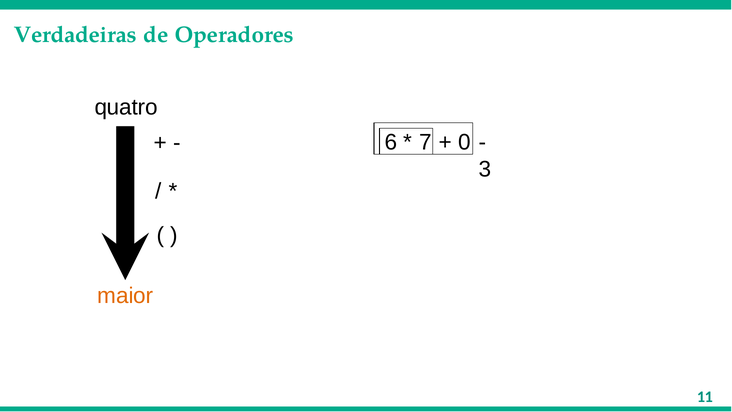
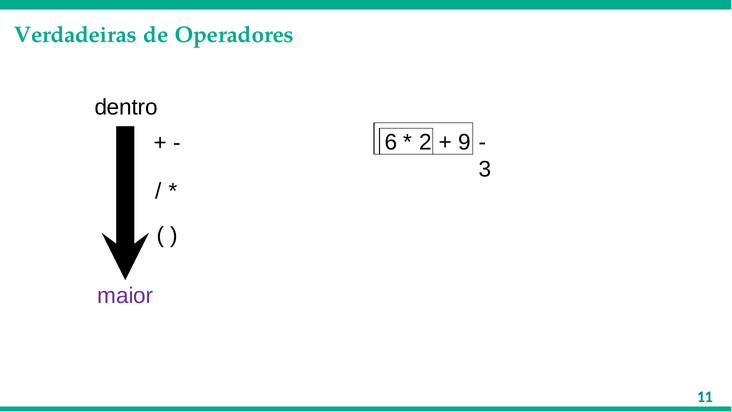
quatro: quatro -> dentro (126, 107)
7: 7 -> 2 (425, 142)
0: 0 -> 9 (465, 142)
maior colour: orange -> purple (125, 296)
